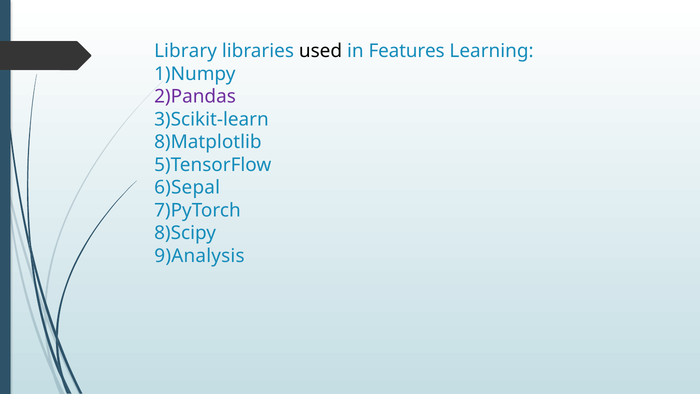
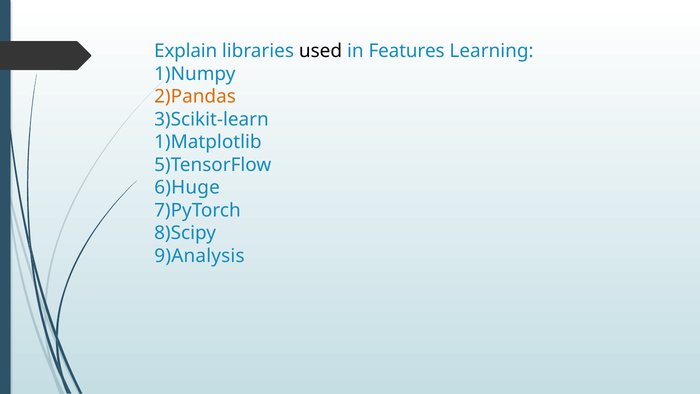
Library: Library -> Explain (186, 51)
2)Pandas colour: purple -> orange (195, 97)
8)Matplotlib: 8)Matplotlib -> 1)Matplotlib (208, 142)
6)Sepal: 6)Sepal -> 6)Huge (187, 188)
